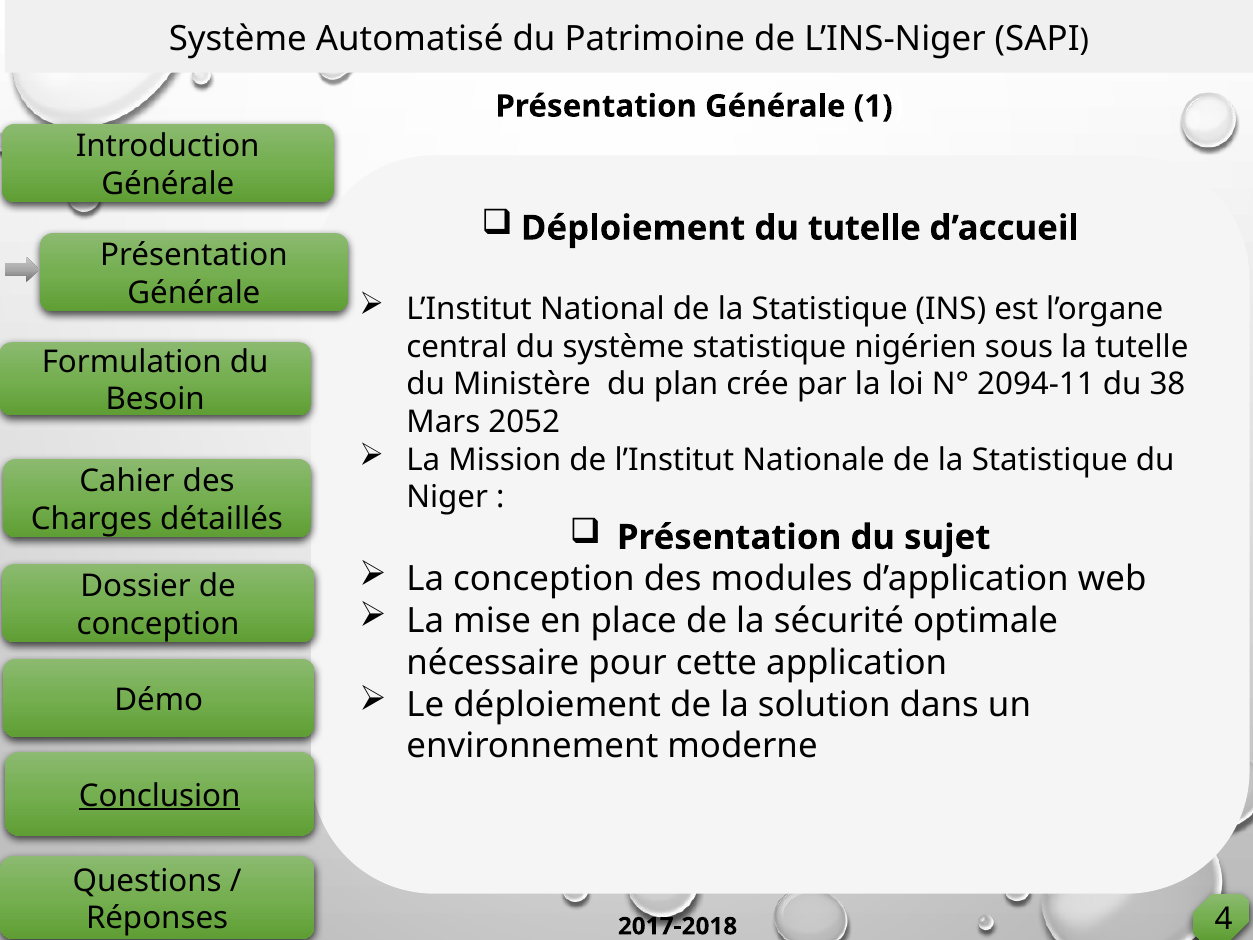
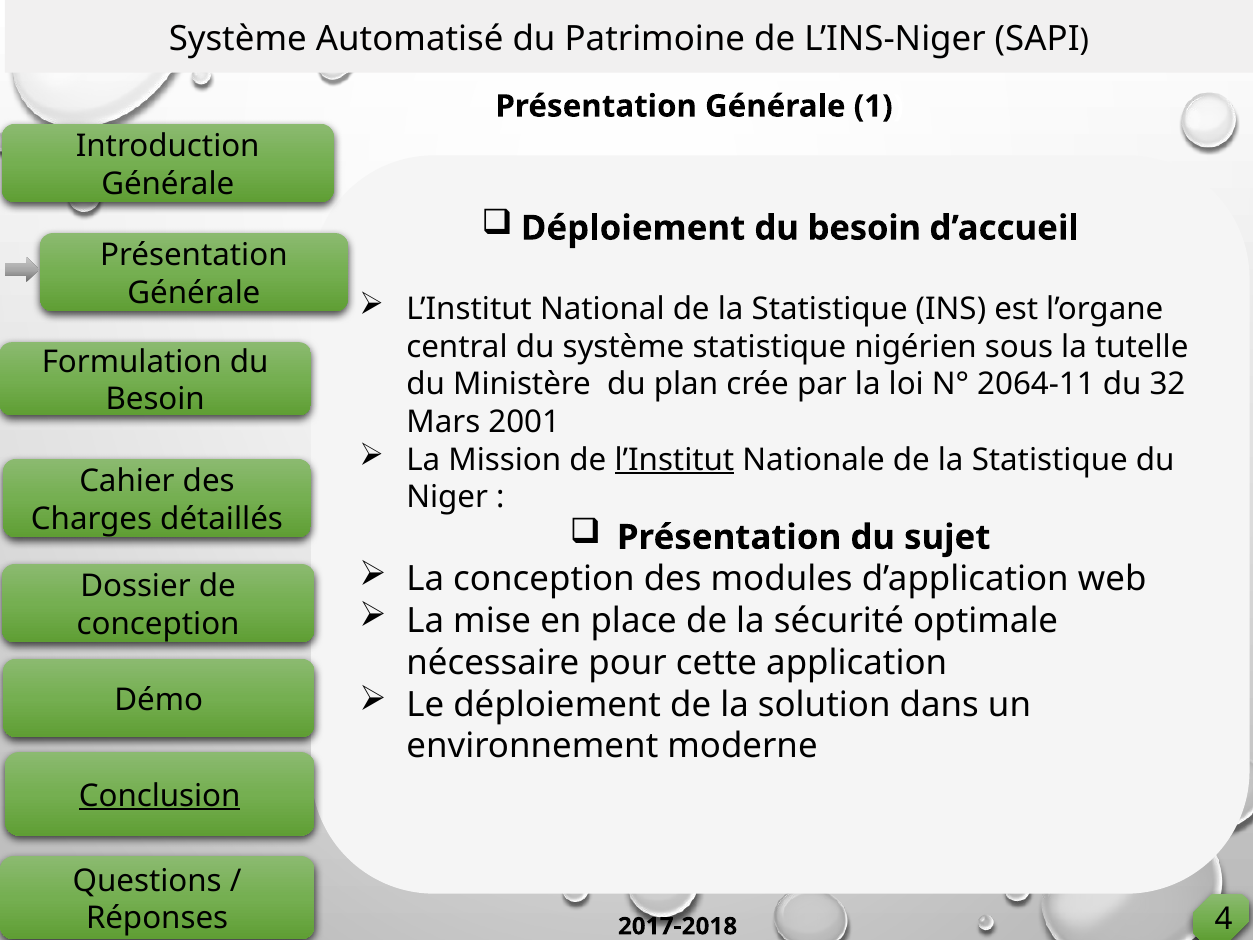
tutelle: tutelle -> besoin (864, 228)
2094-11: 2094-11 -> 2064-11 (1036, 385)
38: 38 -> 32 (1167, 385)
2052: 2052 -> 2001 (524, 422)
l’Institut underline: none -> present (674, 460)
